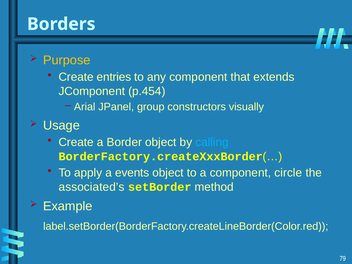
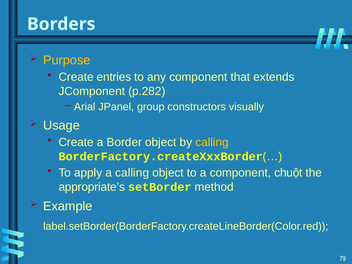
p.454: p.454 -> p.282 (147, 91)
calling colour: light blue -> yellow (212, 142)
a events: events -> calling (132, 173)
circle: circle -> chuột (288, 173)
associated’s: associated’s -> appropriate’s (92, 187)
